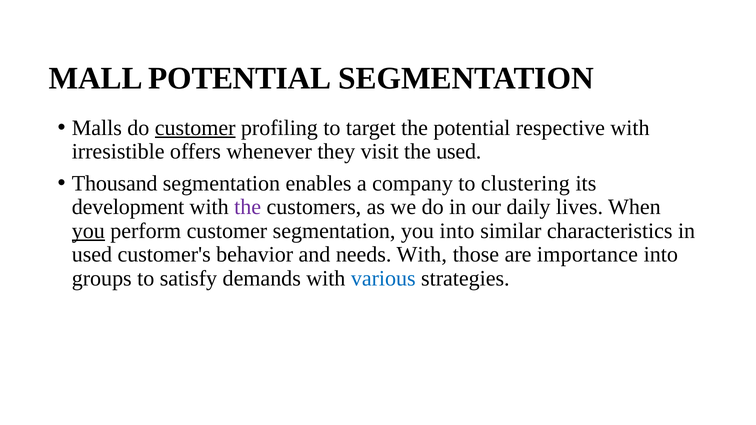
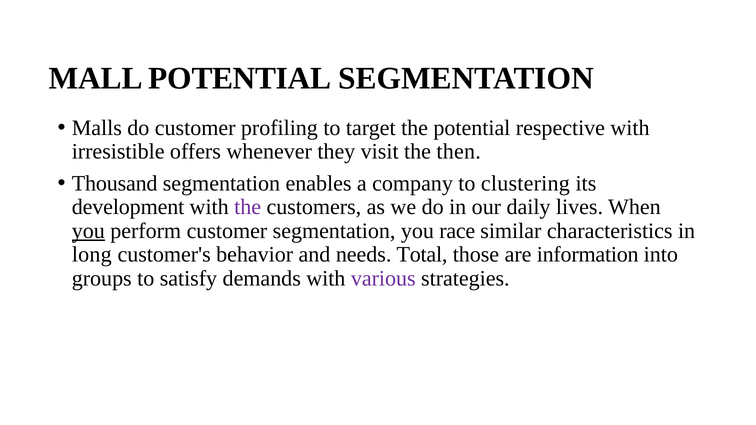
customer underline: present -> none (195, 128)
the used: used -> then (459, 152)
you into: into -> race (457, 231)
used: used -> long (92, 255)
needs With: With -> Total (422, 255)
importance: importance -> information (588, 255)
various colour: blue -> purple (383, 279)
